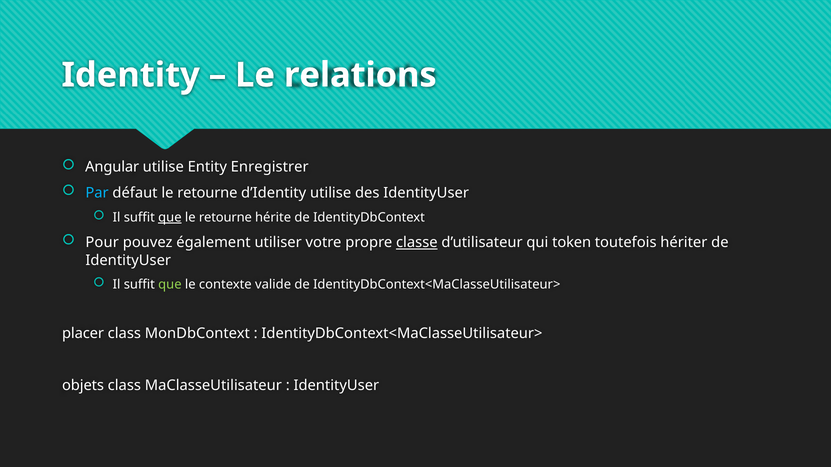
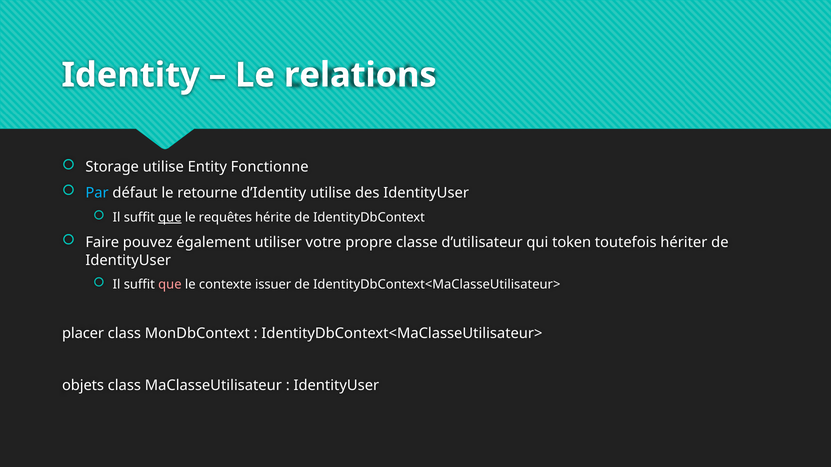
Angular: Angular -> Storage (112, 167)
Enregistrer: Enregistrer -> Fonctionne (270, 167)
retourne: retourne -> requêtes (225, 218)
Pour: Pour -> Faire (102, 243)
classe underline: present -> none (417, 243)
que colour: light green -> pink (170, 285)
valide: valide -> issuer (273, 285)
